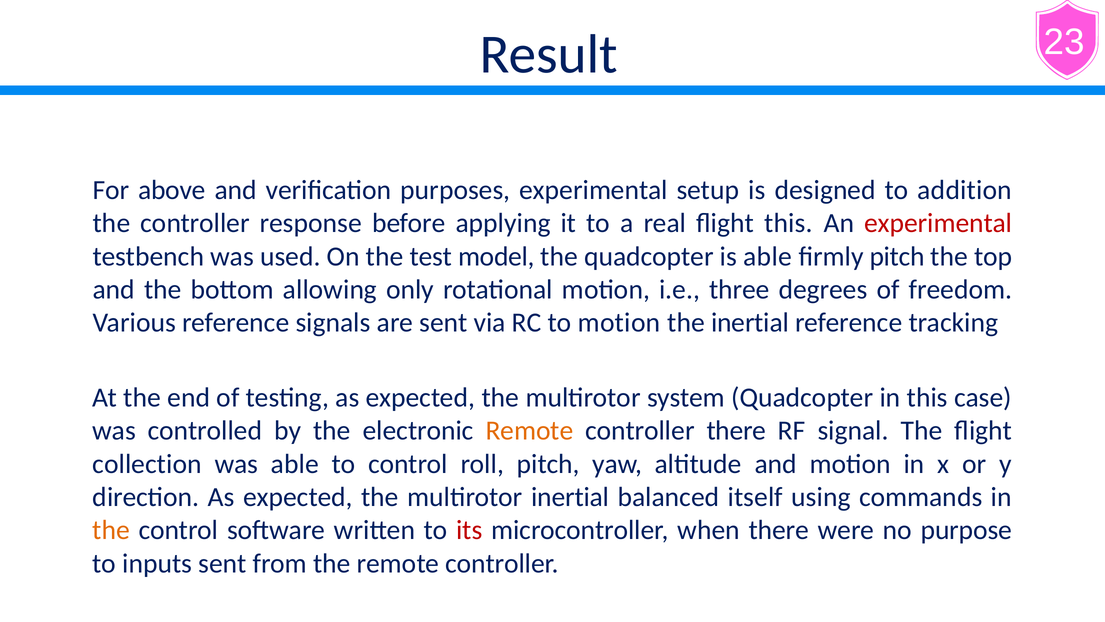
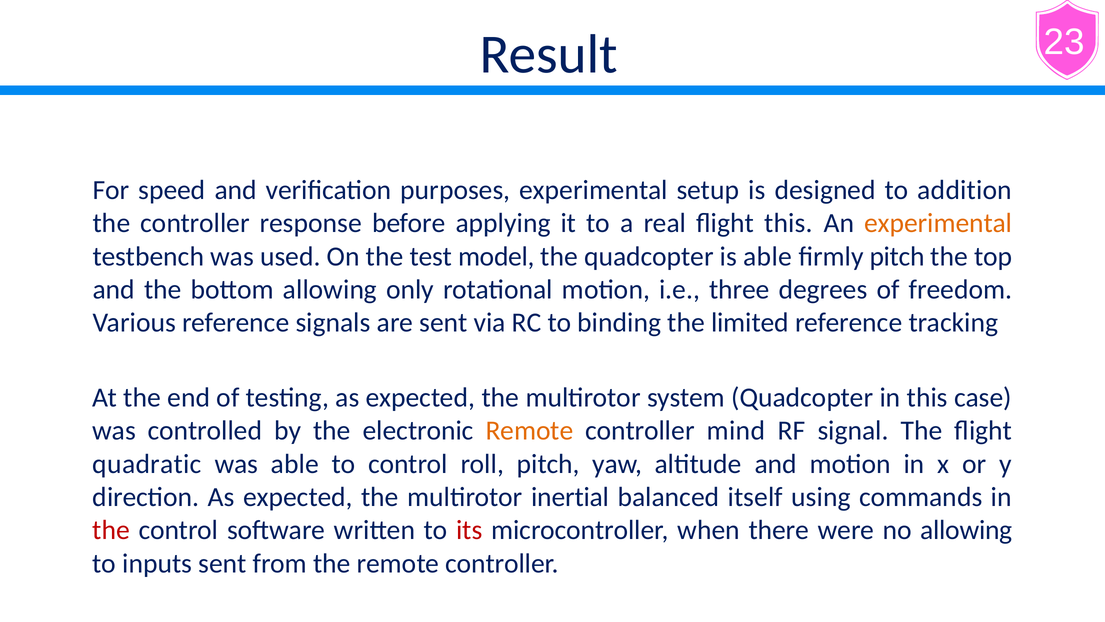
above: above -> speed (172, 190)
experimental colour: red -> orange (938, 223)
to motion: motion -> binding (619, 323)
the inertial: inertial -> limited (750, 323)
controller there: there -> mind (736, 430)
collection: collection -> quadratic (147, 464)
the colour: orange -> red (111, 530)
no purpose: purpose -> allowing (966, 530)
